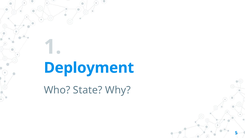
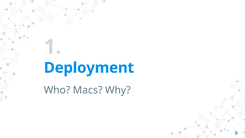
State: State -> Macs (88, 90)
